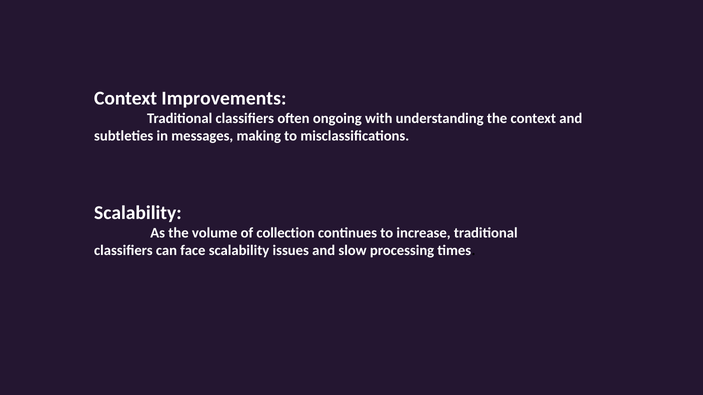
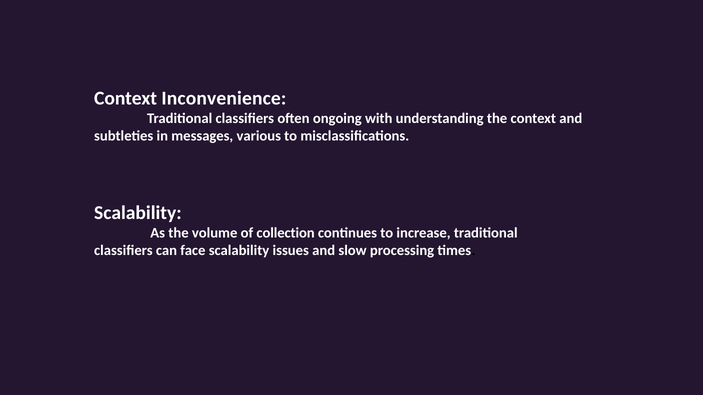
Improvements: Improvements -> Inconvenience (224, 98)
making: making -> various (259, 136)
